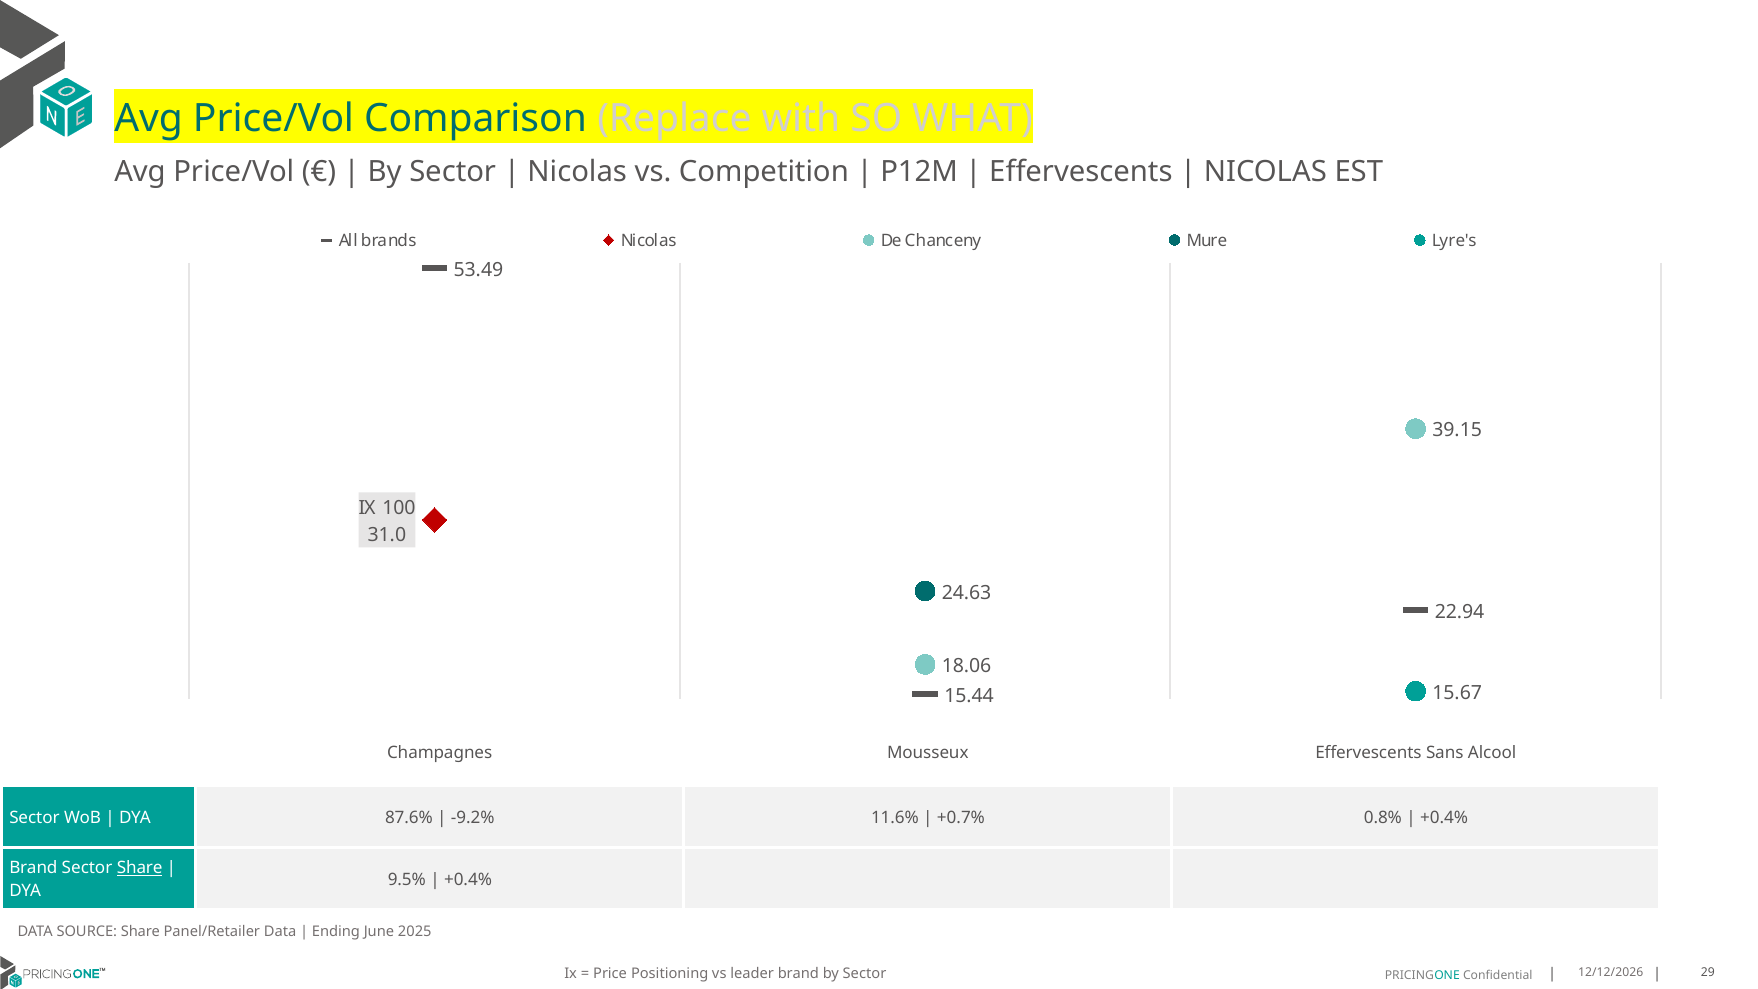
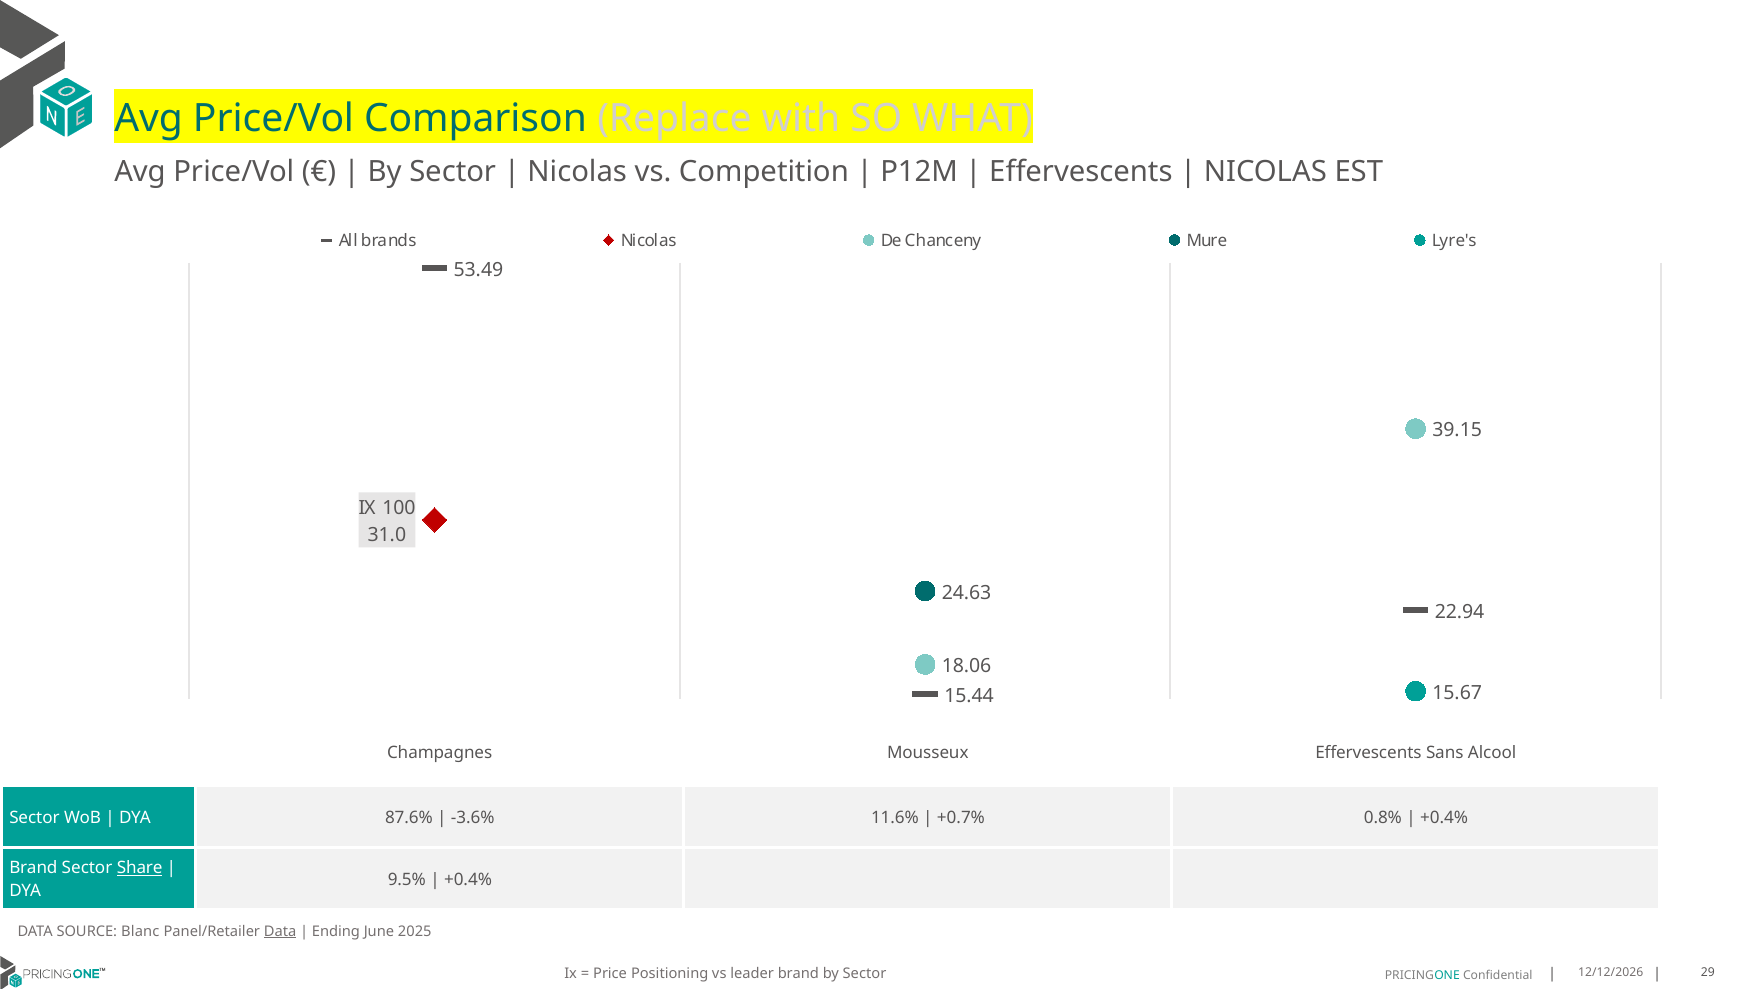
-9.2%: -9.2% -> -3.6% (473, 817)
SOURCE Share: Share -> Blanc (140, 931)
Data underline: none -> present (280, 931)
